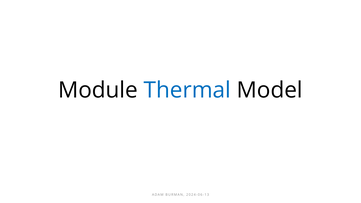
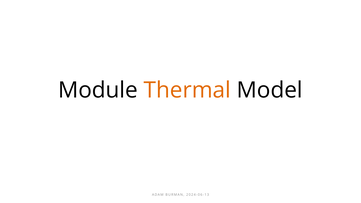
Thermal colour: blue -> orange (187, 90)
